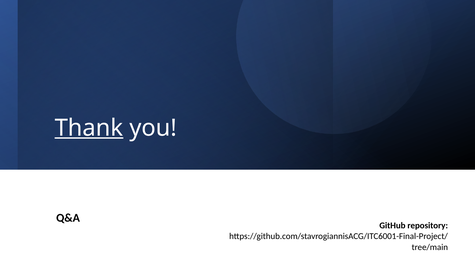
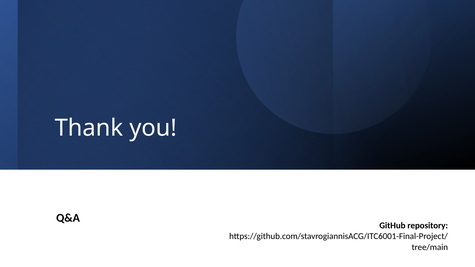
Thank underline: present -> none (89, 128)
